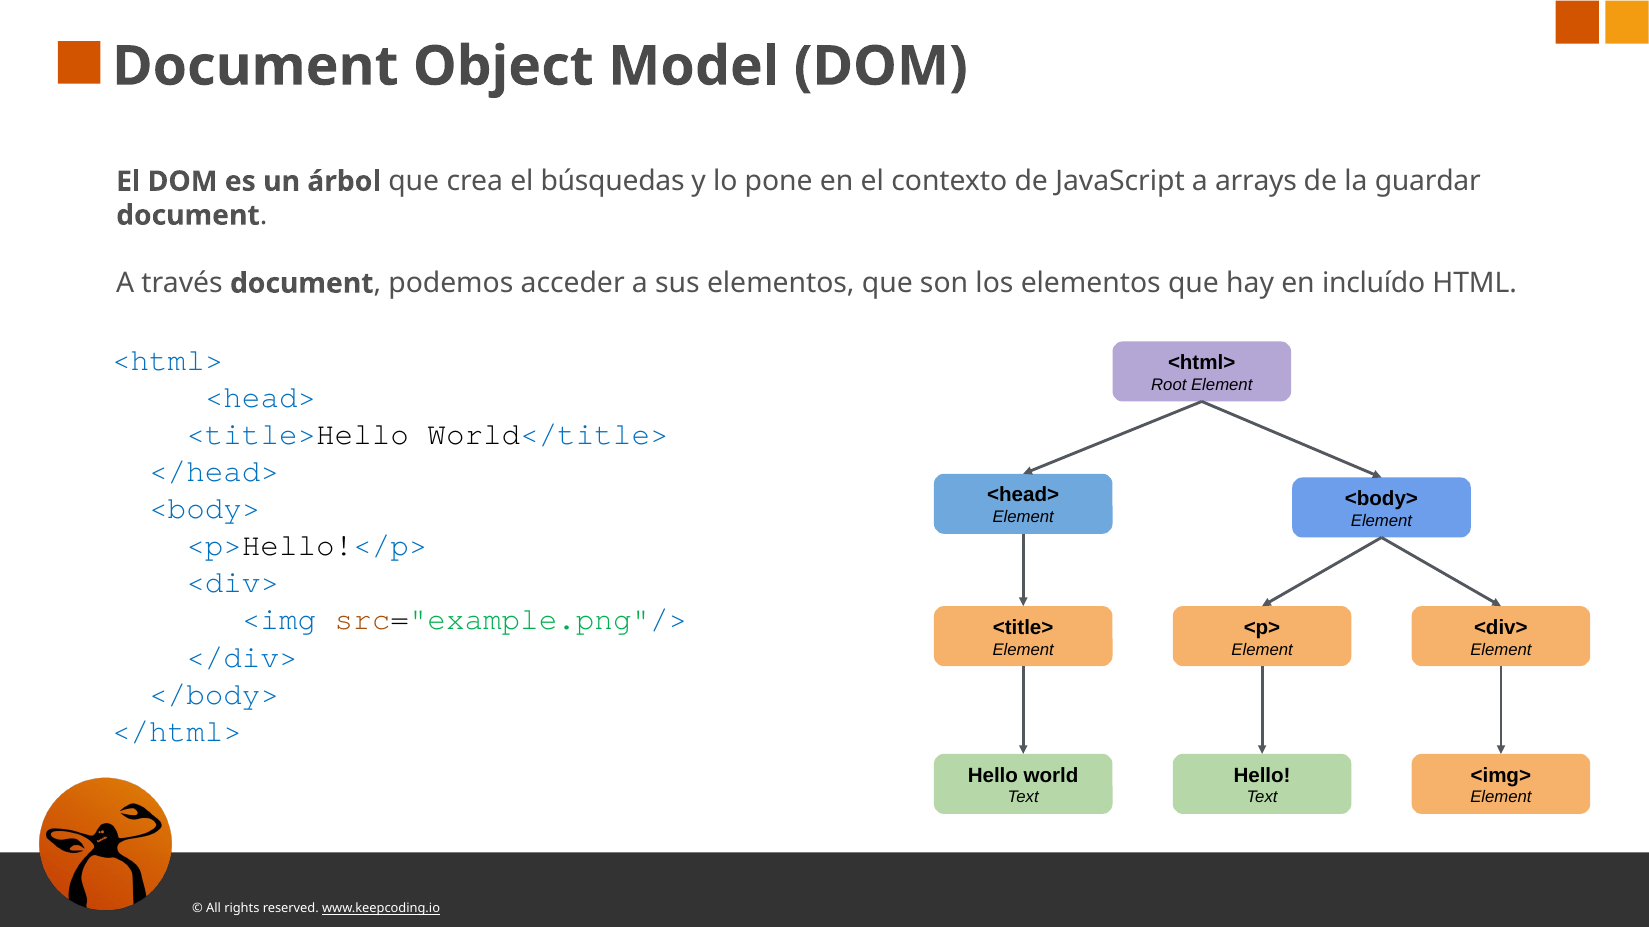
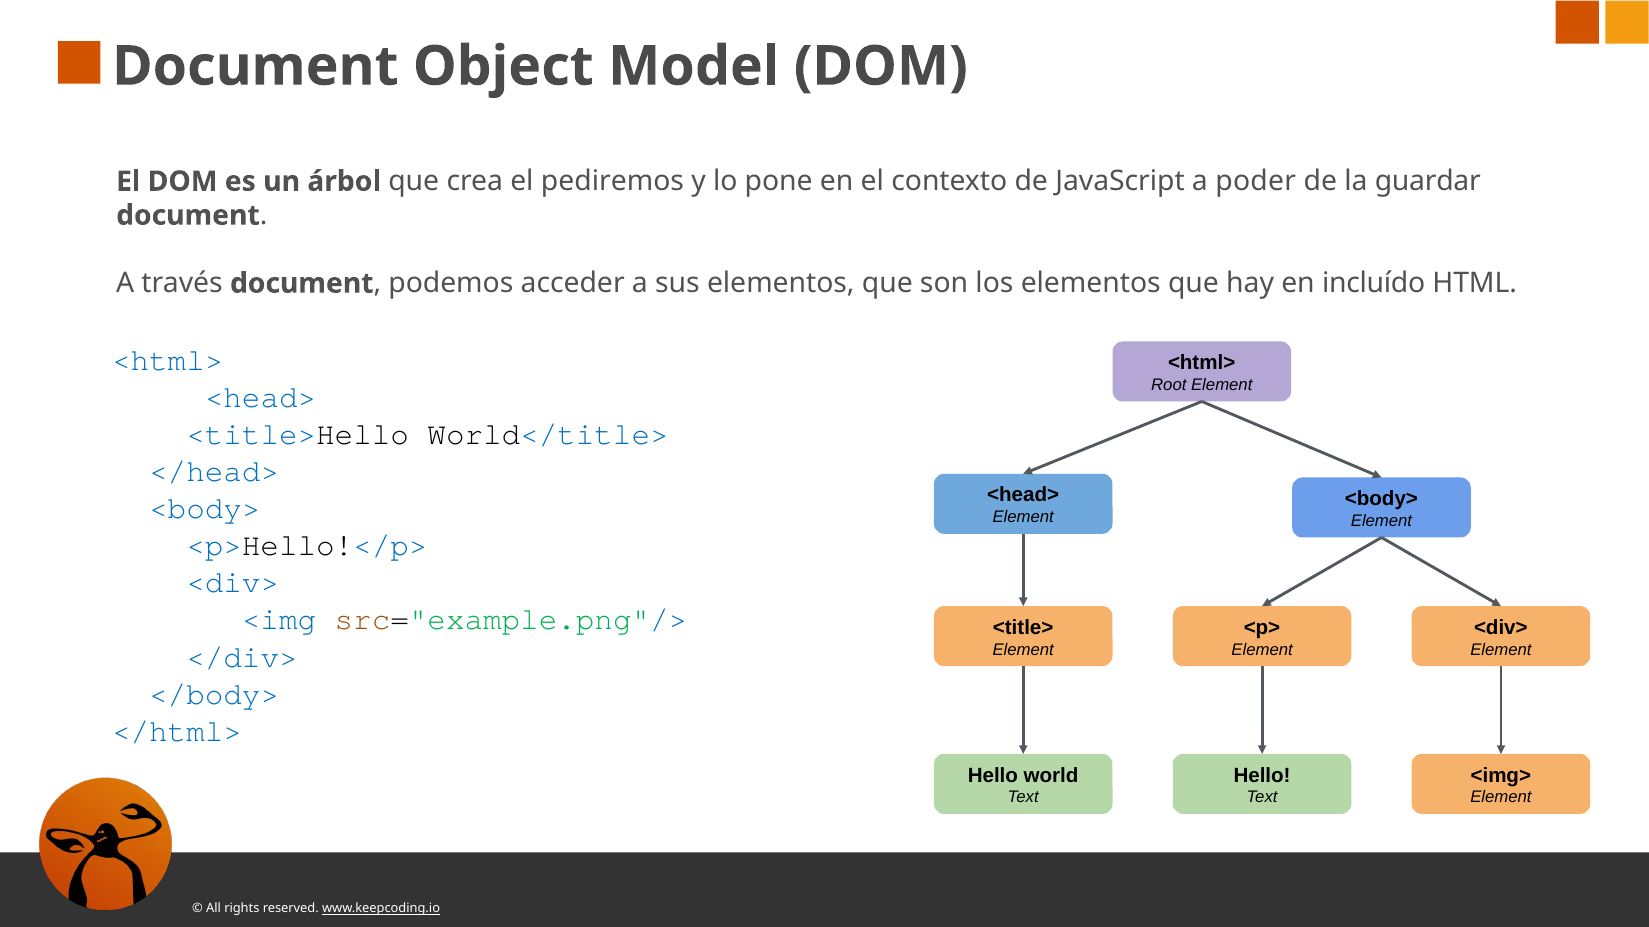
búsquedas: búsquedas -> pediremos (612, 182)
arrays: arrays -> poder (1256, 182)
